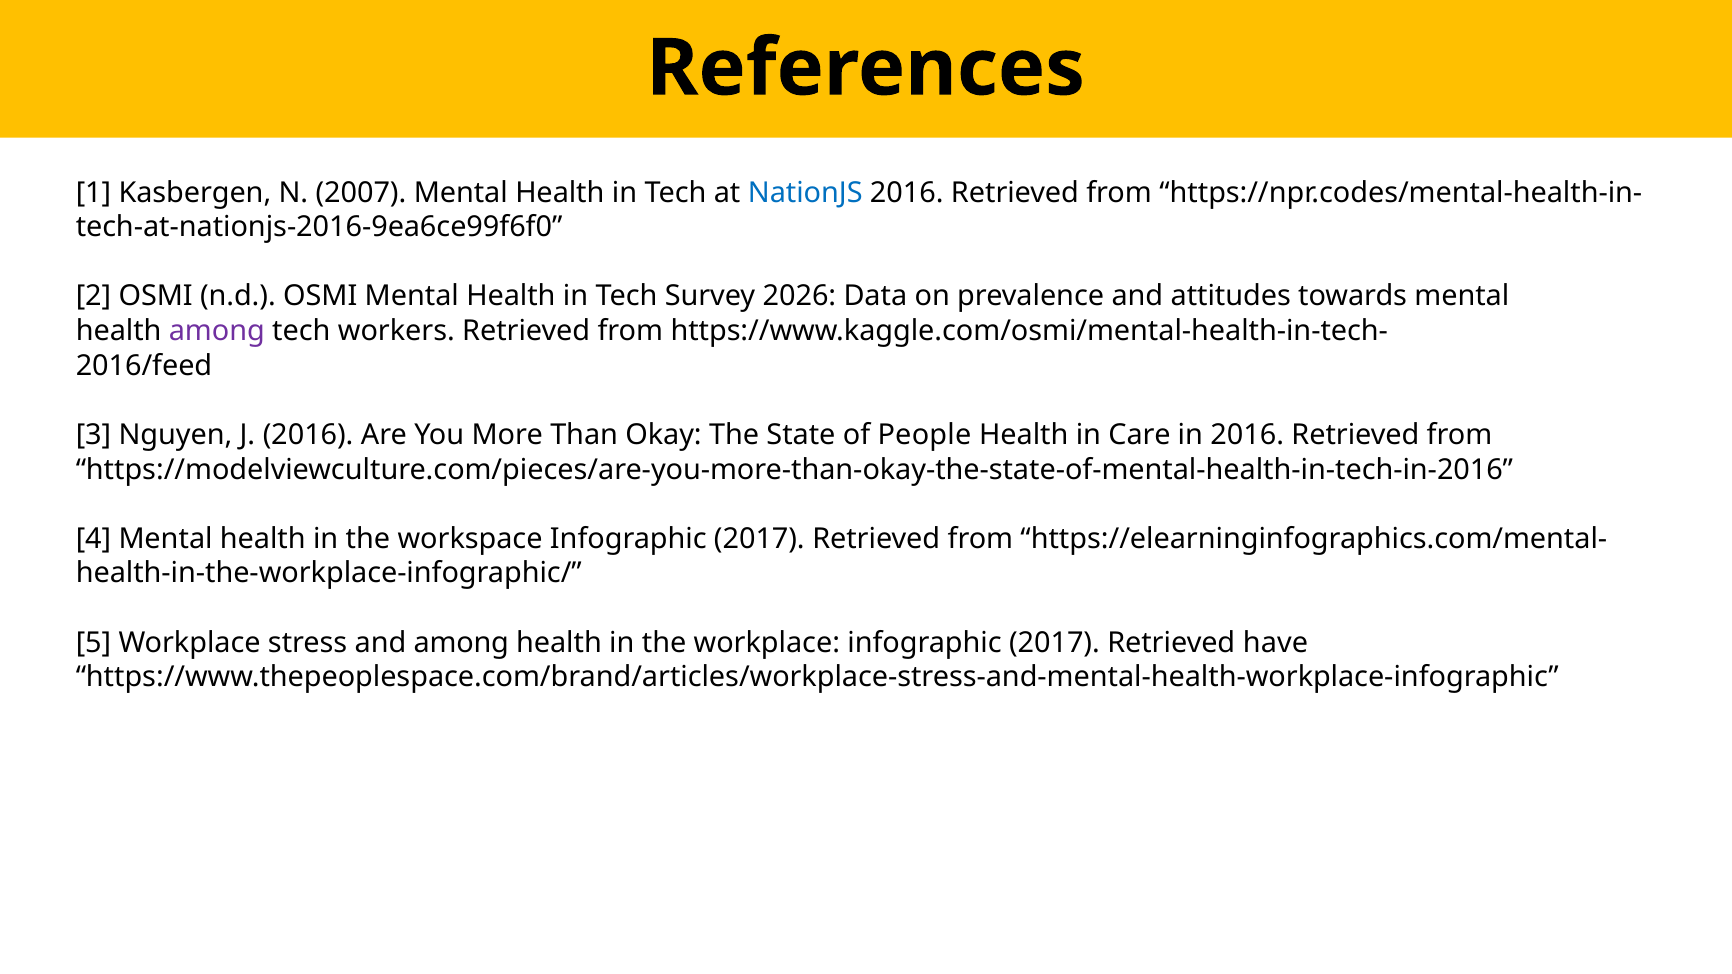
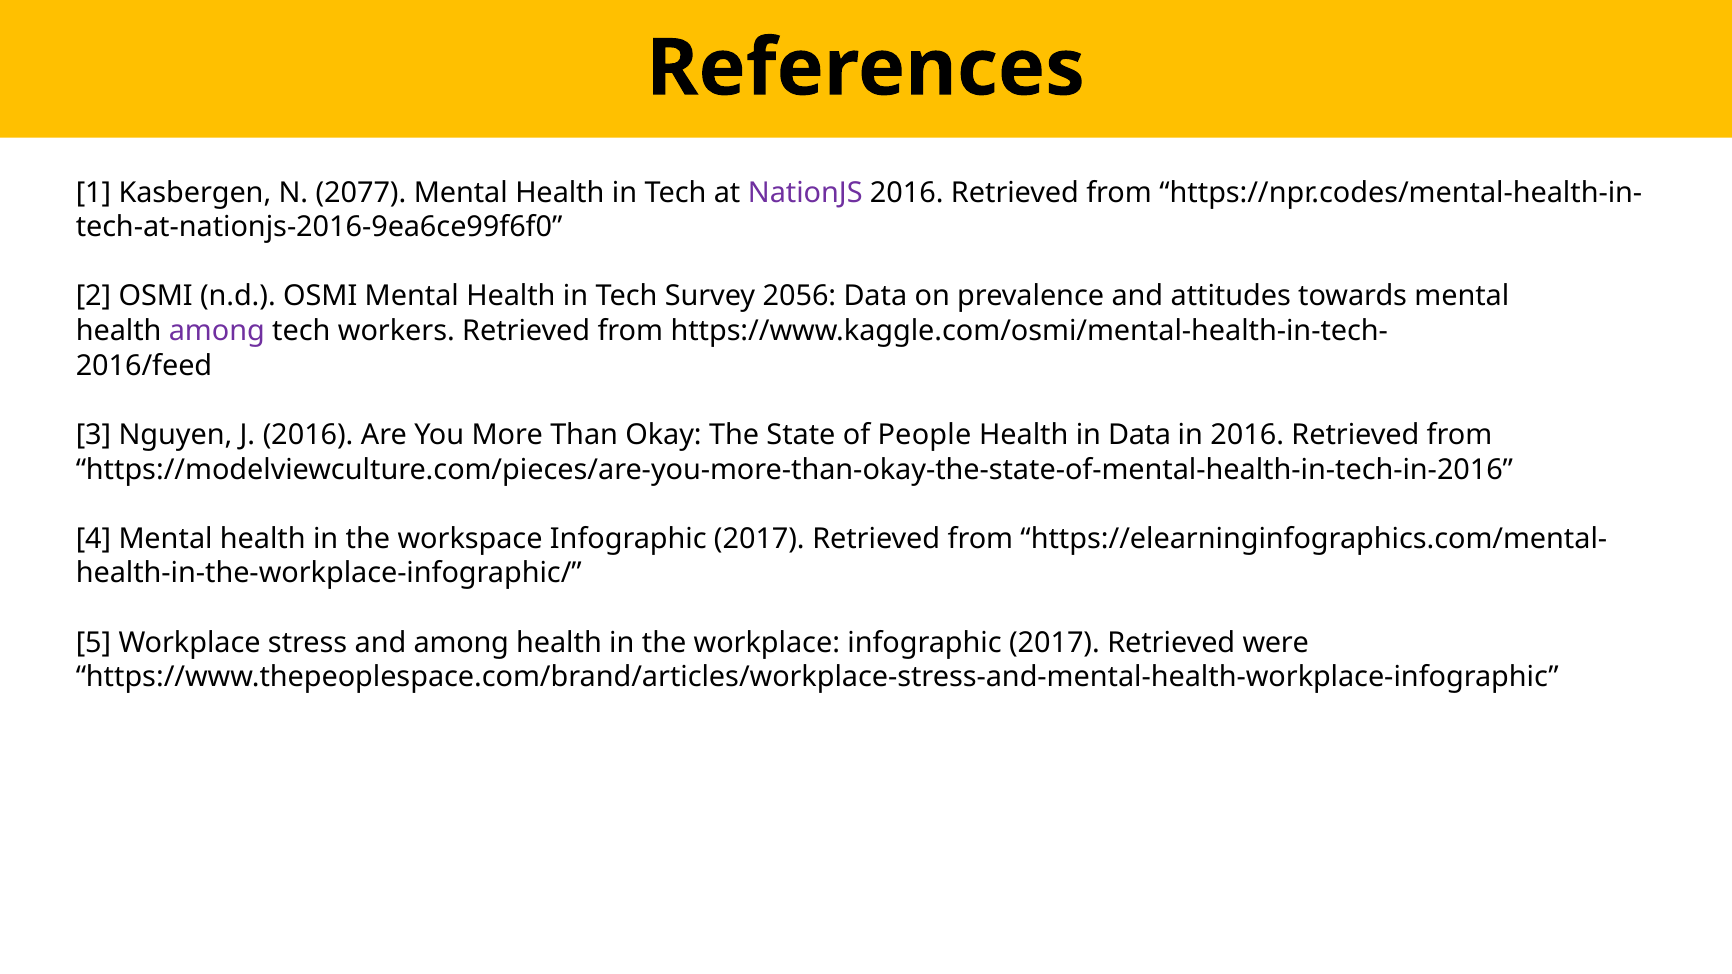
2007: 2007 -> 2077 (361, 193)
NationJS colour: blue -> purple (805, 193)
2026: 2026 -> 2056 (799, 297)
in Care: Care -> Data (1140, 435)
have: have -> were (1276, 643)
